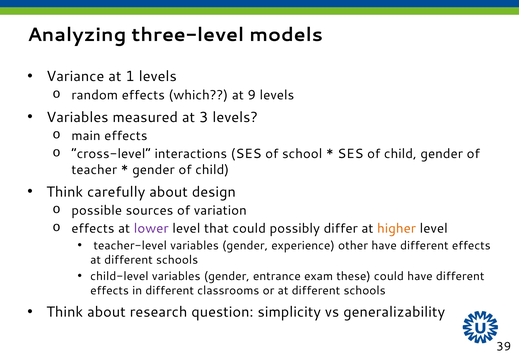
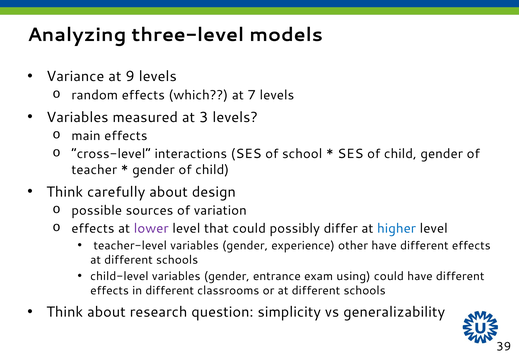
1: 1 -> 9 (130, 76)
9: 9 -> 7 (252, 95)
higher colour: orange -> blue (397, 229)
these: these -> using (353, 277)
